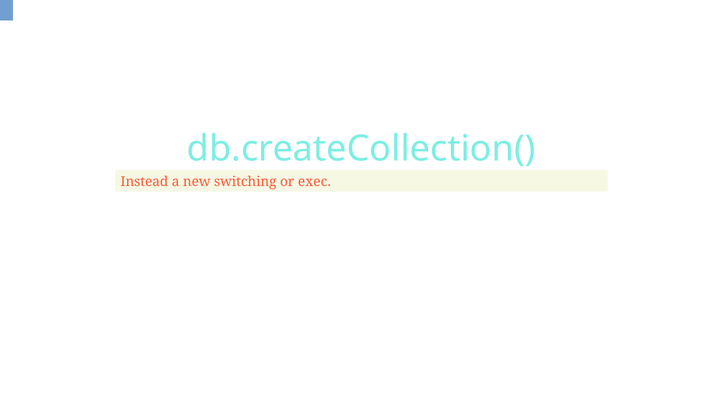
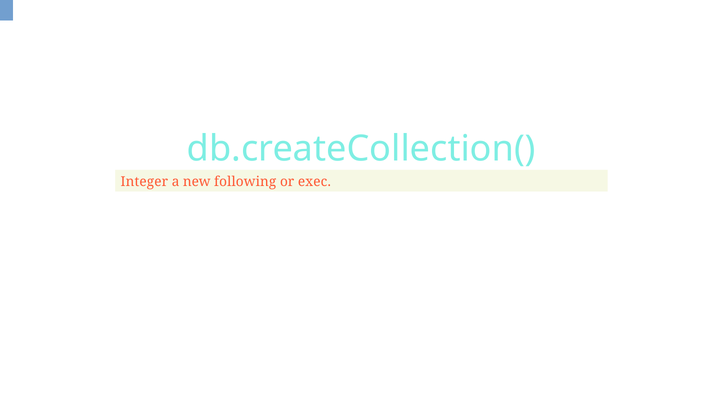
Instead: Instead -> Integer (144, 181)
switching: switching -> following (245, 181)
